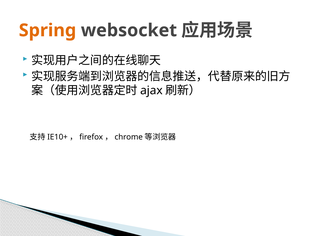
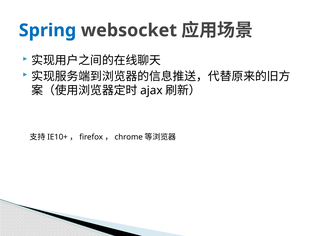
Spring colour: orange -> blue (47, 30)
